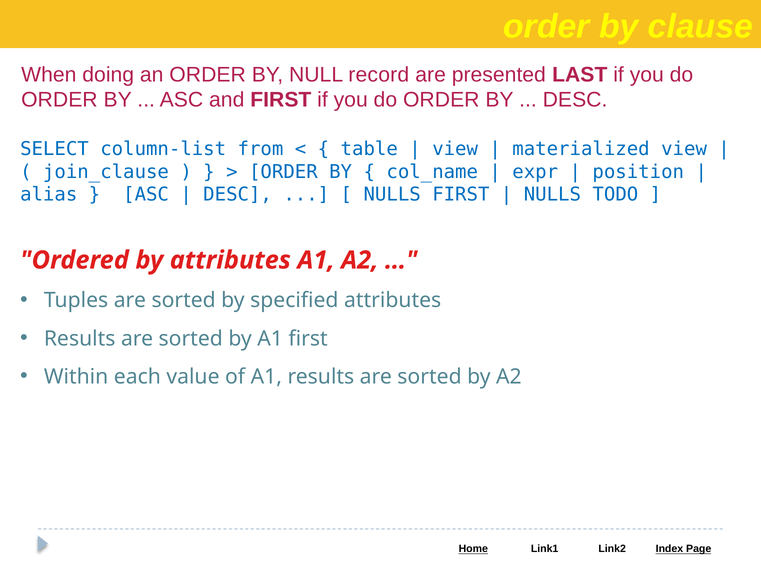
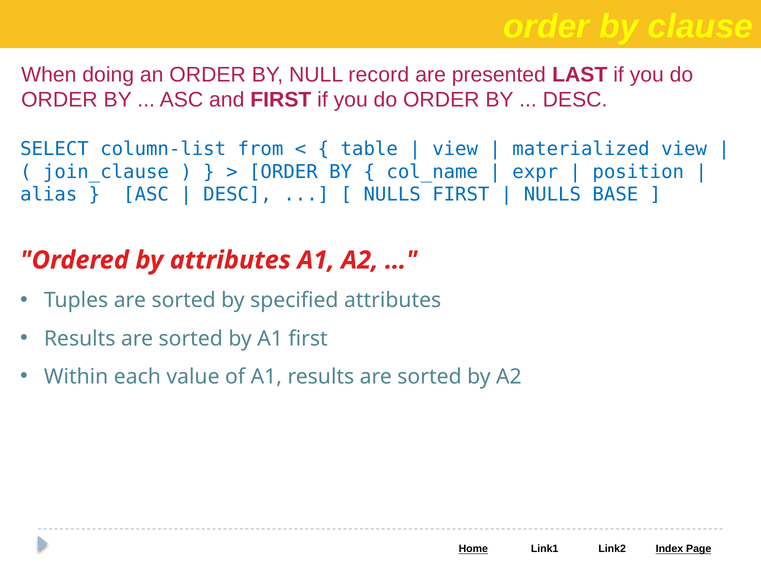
TODO: TODO -> BASE (615, 195)
